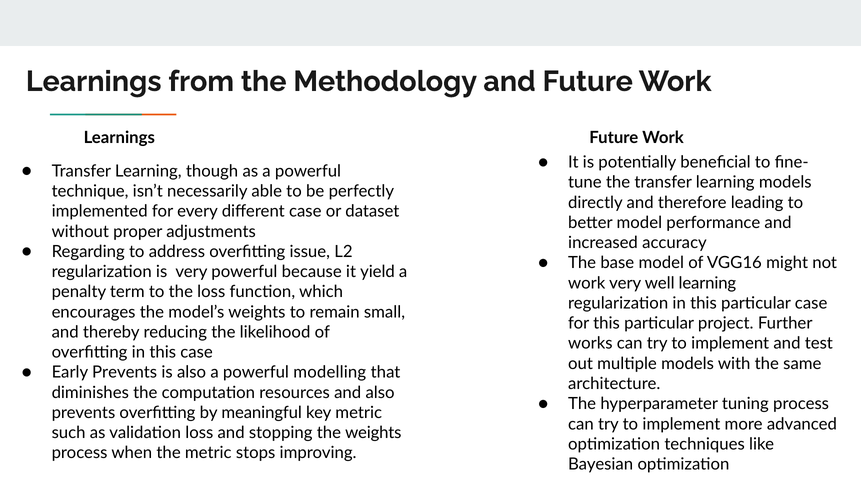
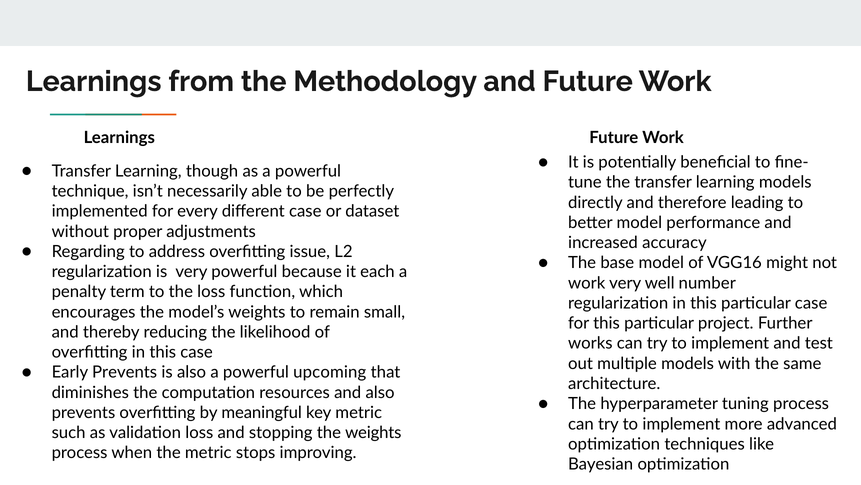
yield: yield -> each (377, 271)
well learning: learning -> number (707, 283)
modelling: modelling -> upcoming (330, 372)
